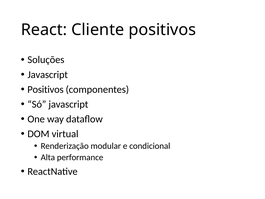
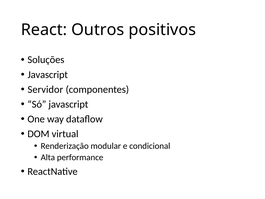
Cliente: Cliente -> Outros (98, 30)
Positivos: Positivos -> Servidor (45, 89)
